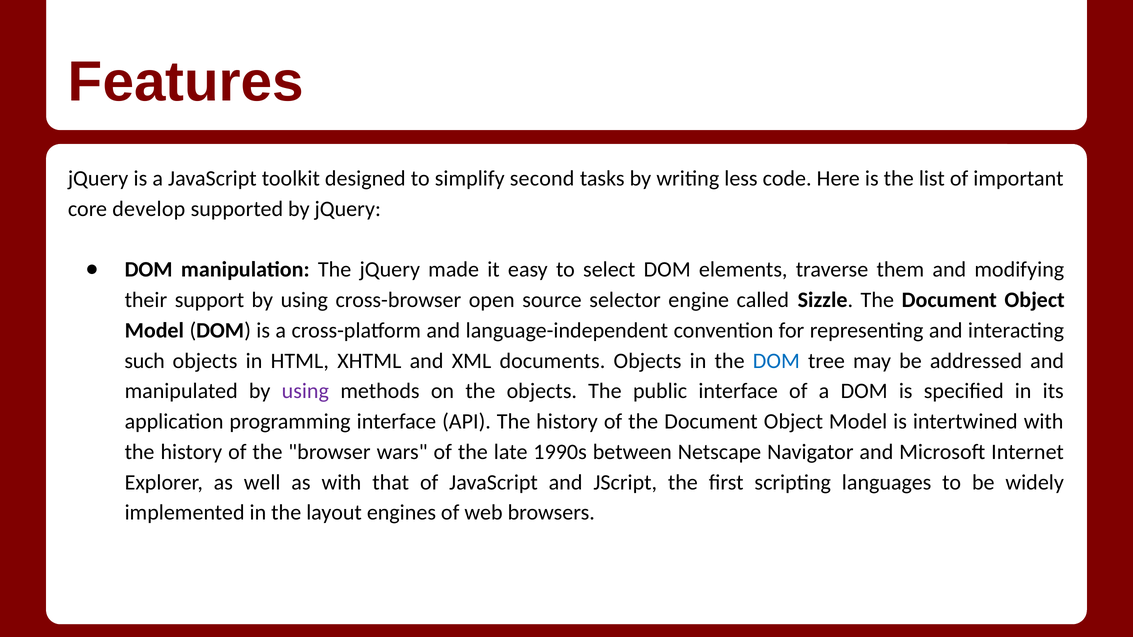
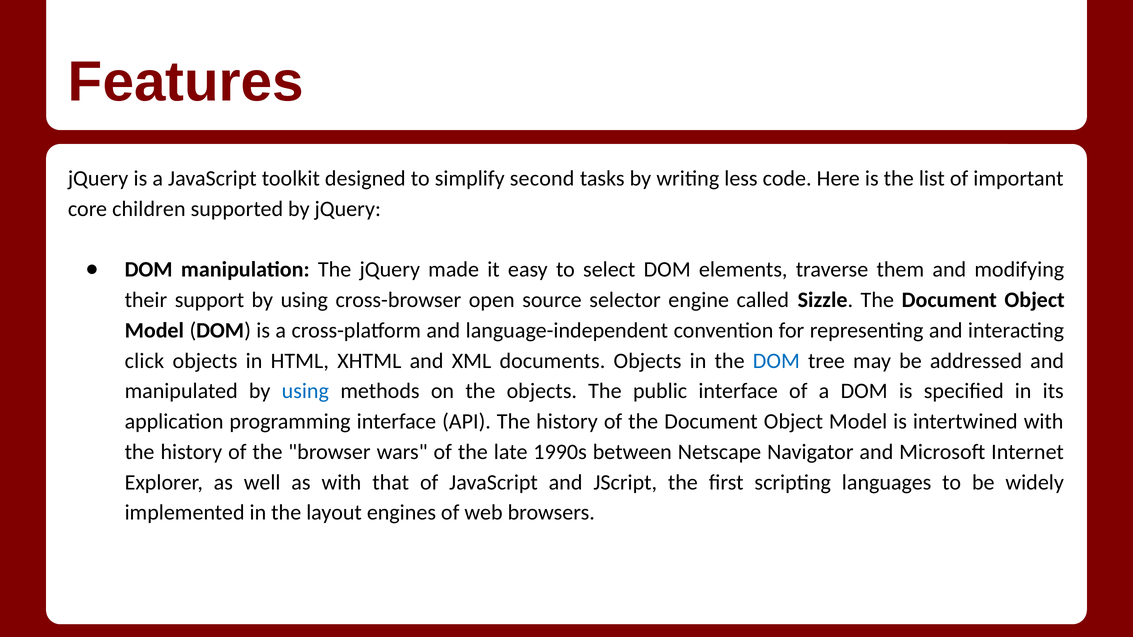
develop: develop -> children (149, 209)
such: such -> click (144, 361)
using colour: purple -> blue (305, 391)
